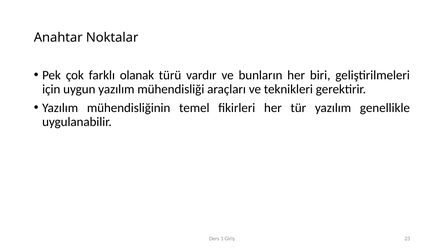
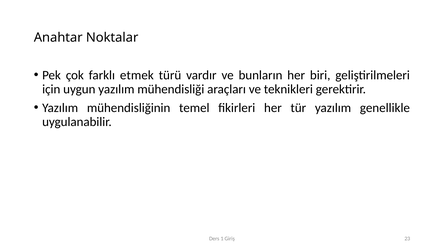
olanak: olanak -> etmek (137, 75)
